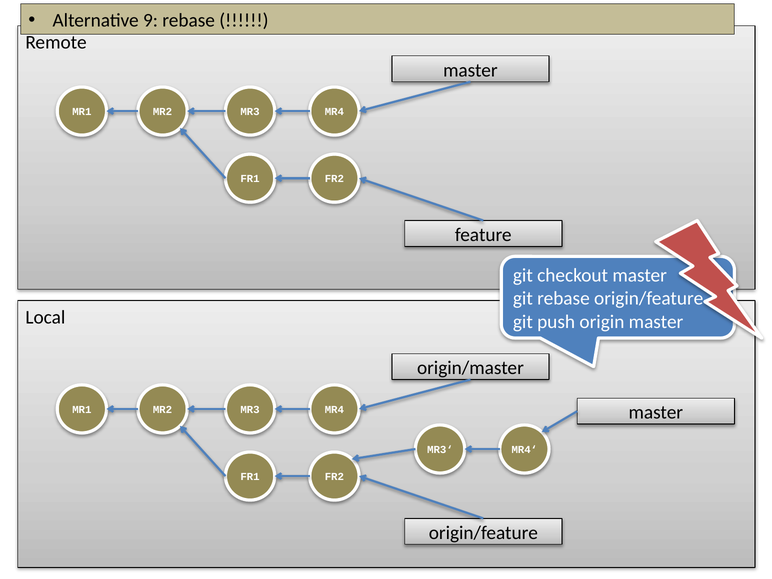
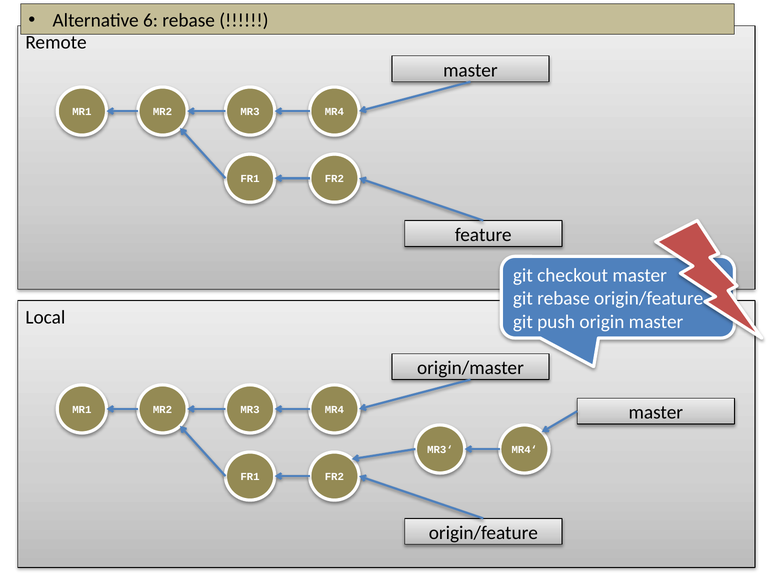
9: 9 -> 6 (151, 20)
